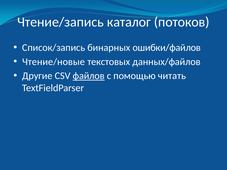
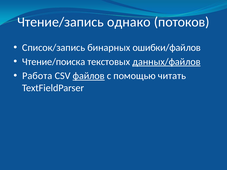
каталог: каталог -> однако (129, 22)
Чтение/новые: Чтение/новые -> Чтение/поиска (54, 62)
данных/файлов underline: none -> present (166, 62)
Другие: Другие -> Работа (37, 76)
